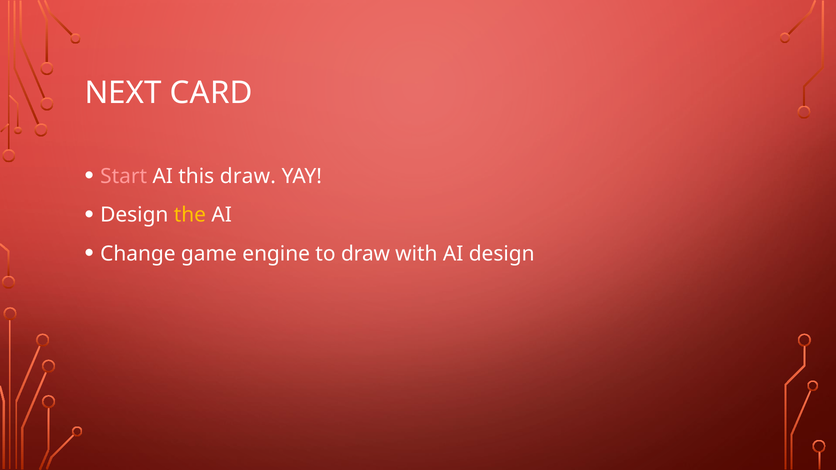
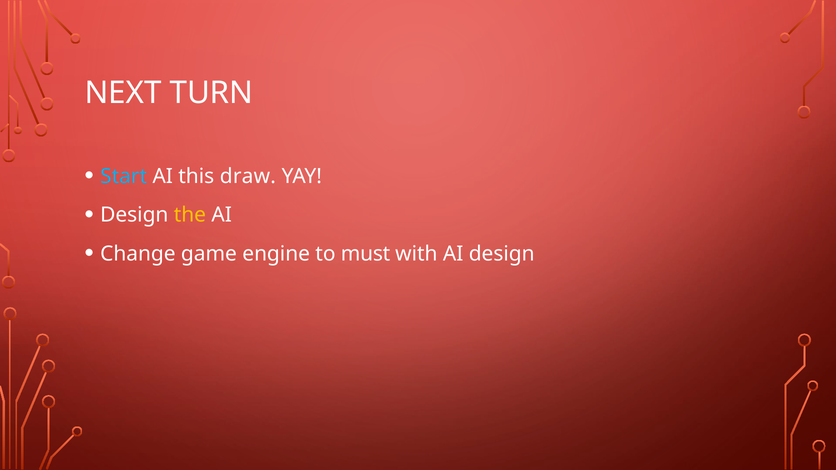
CARD: CARD -> TURN (211, 93)
Start colour: pink -> light blue (124, 176)
to draw: draw -> must (366, 254)
